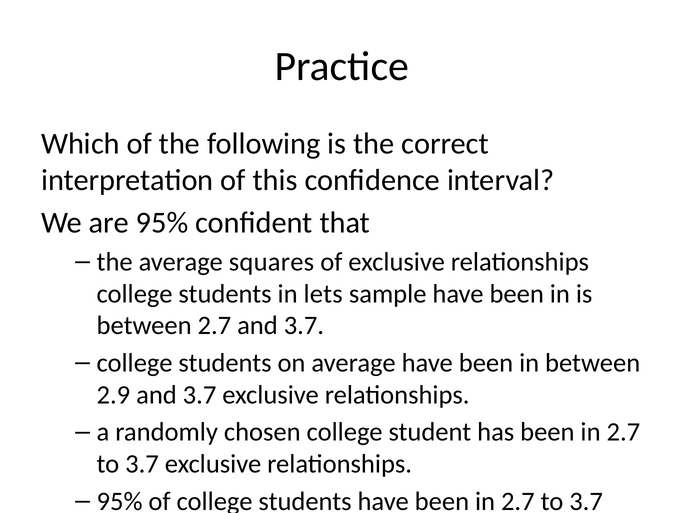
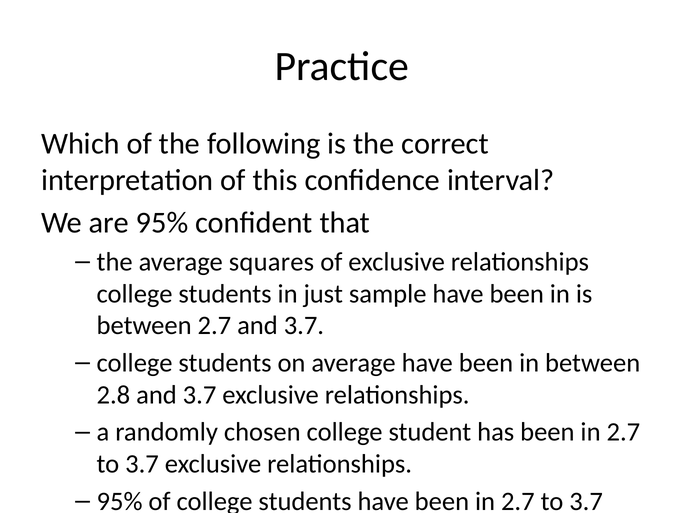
lets: lets -> just (323, 294)
2.9: 2.9 -> 2.8 (113, 395)
